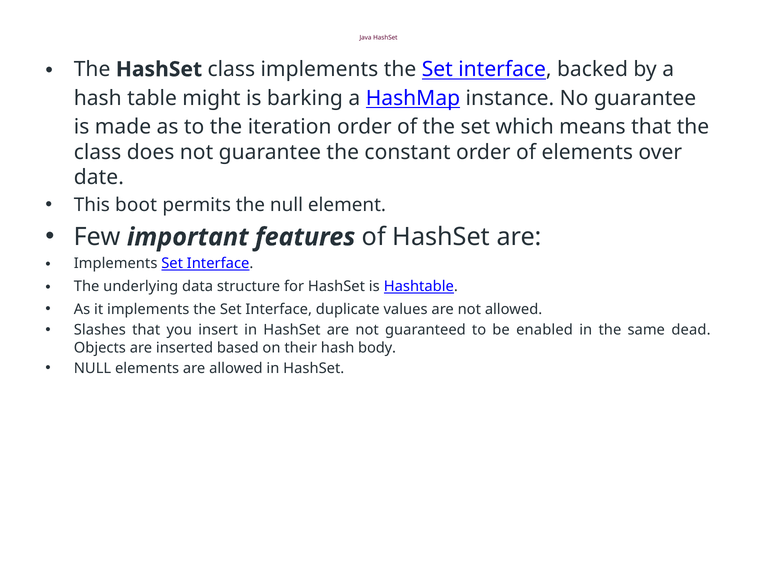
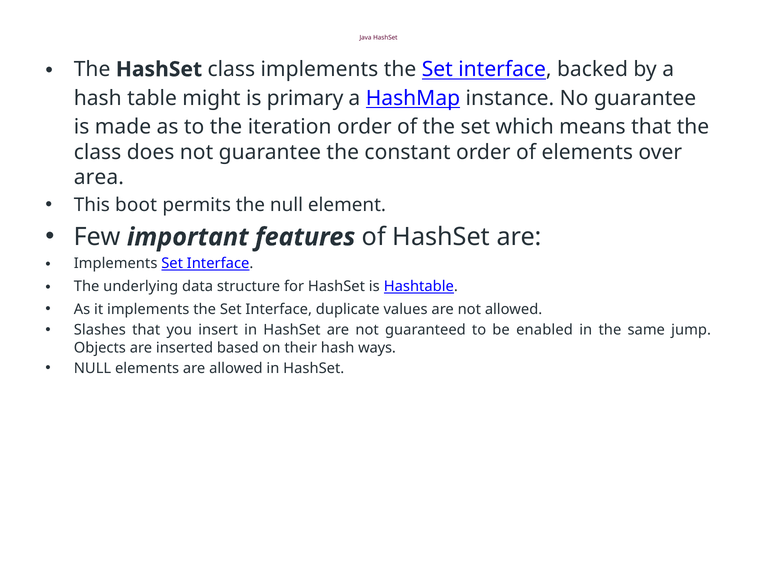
barking: barking -> primary (305, 98)
date: date -> area (99, 177)
dead: dead -> jump (691, 330)
body: body -> ways (377, 348)
